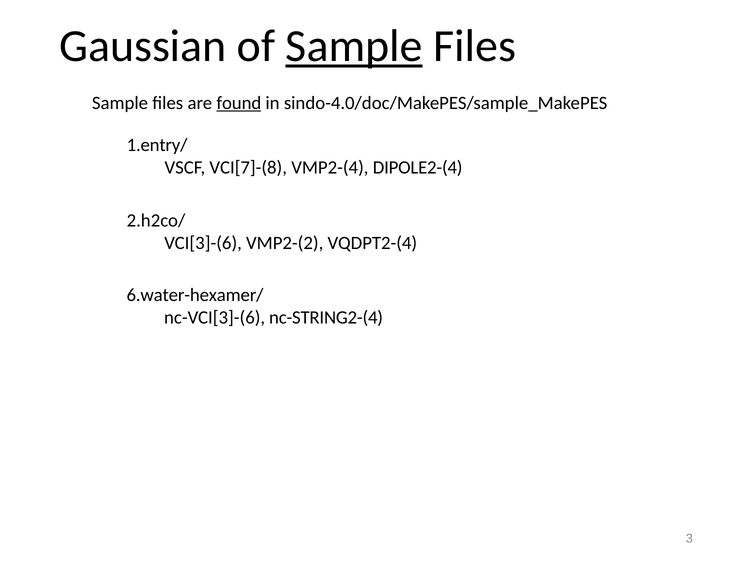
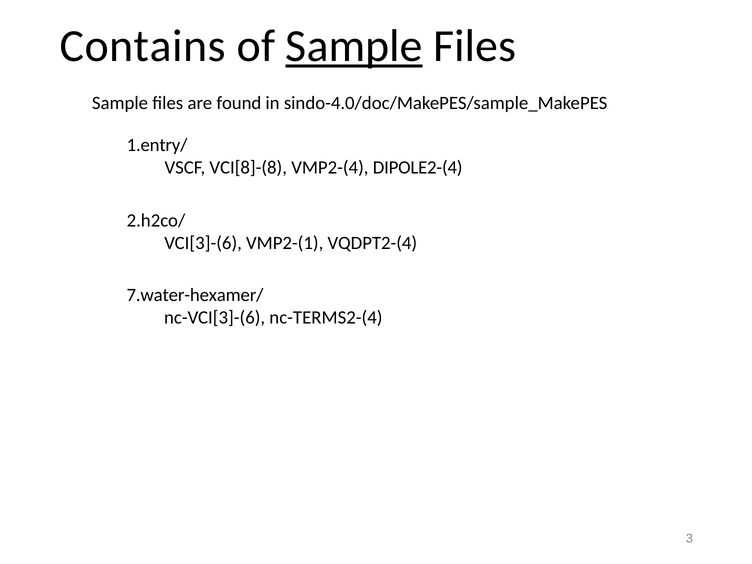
Gaussian: Gaussian -> Contains (143, 46)
found underline: present -> none (239, 103)
VCI[7]-(8: VCI[7]-(8 -> VCI[8]-(8 (248, 168)
VMP2-(2: VMP2-(2 -> VMP2-(1 (285, 243)
6.water-hexamer/: 6.water-hexamer/ -> 7.water-hexamer/ (195, 295)
nc-STRING2-(4: nc-STRING2-(4 -> nc-TERMS2-(4 (326, 318)
